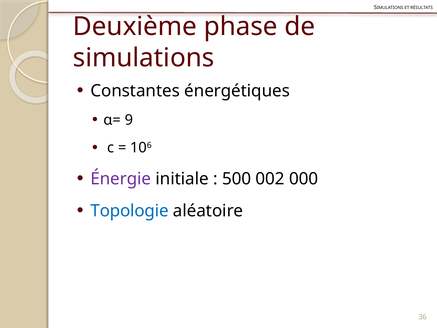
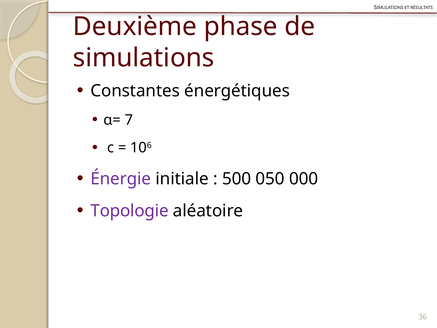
9: 9 -> 7 (129, 120)
002: 002 -> 050 (270, 179)
Topologie colour: blue -> purple (130, 211)
